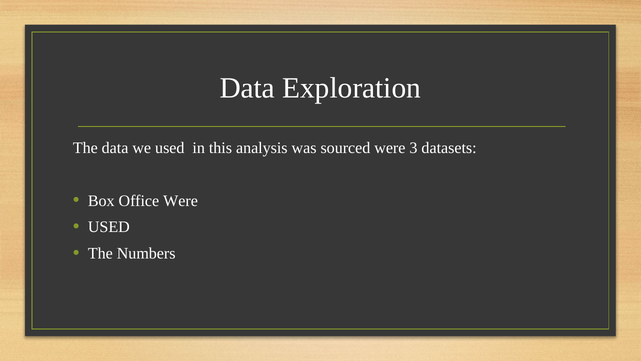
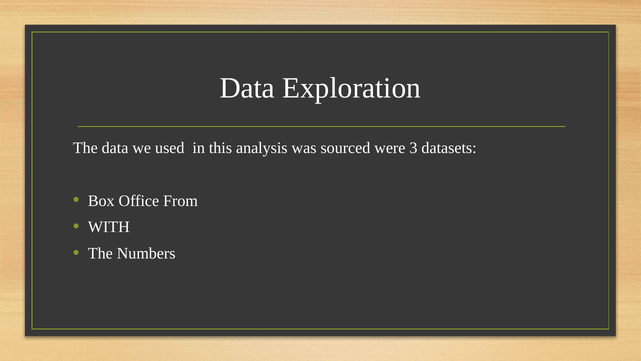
Office Were: Were -> From (181, 200)
USED: USED -> WITH (109, 227)
